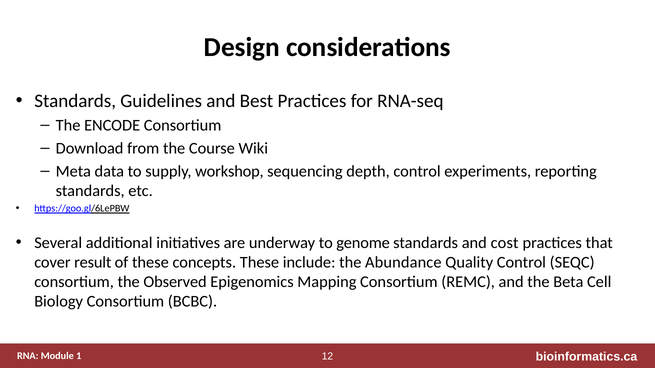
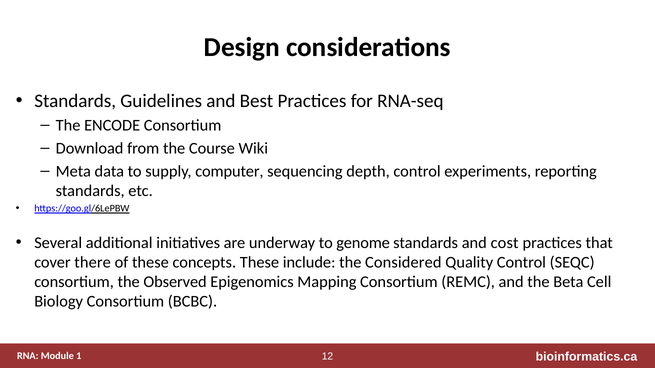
workshop: workshop -> computer (229, 171)
result: result -> there (93, 263)
Abundance: Abundance -> Considered (403, 263)
